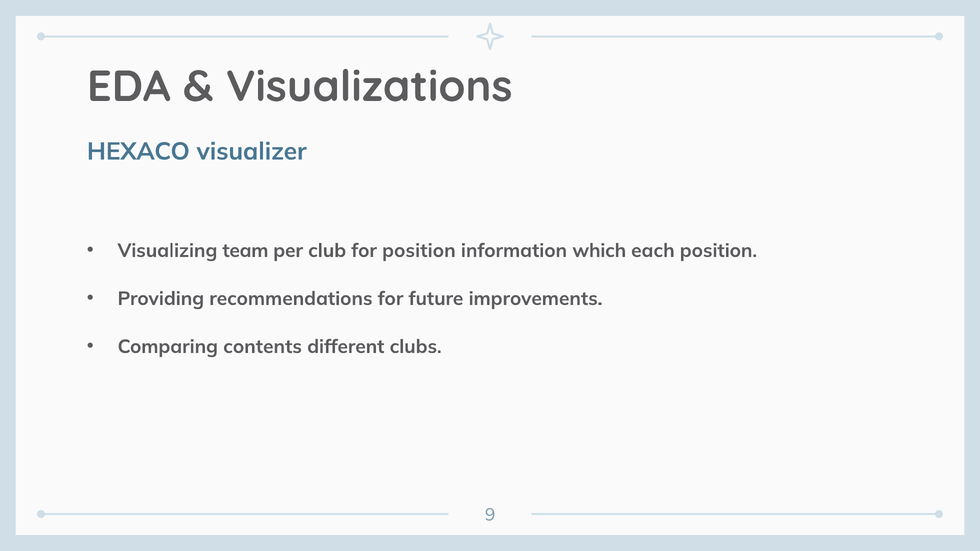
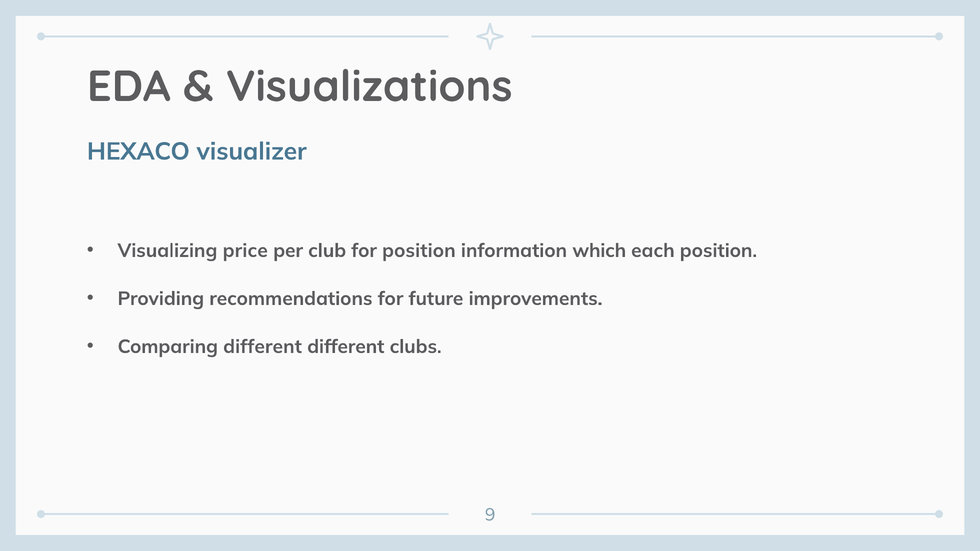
team: team -> price (245, 251)
Comparing contents: contents -> different (263, 347)
